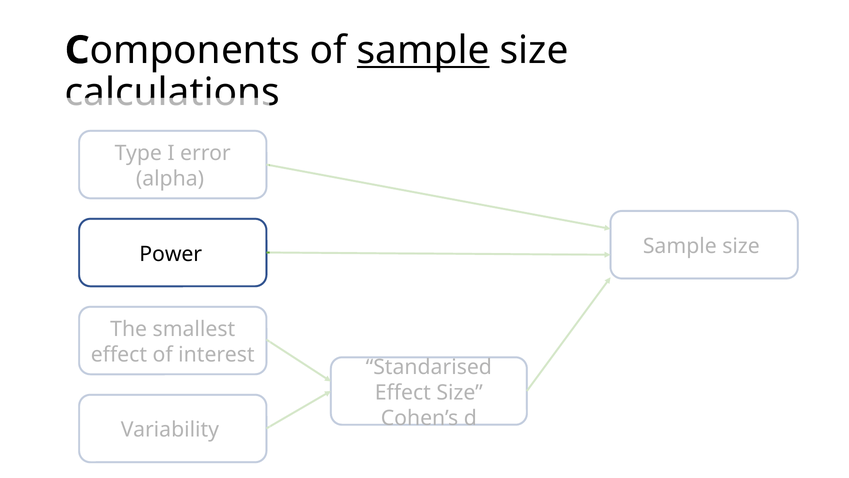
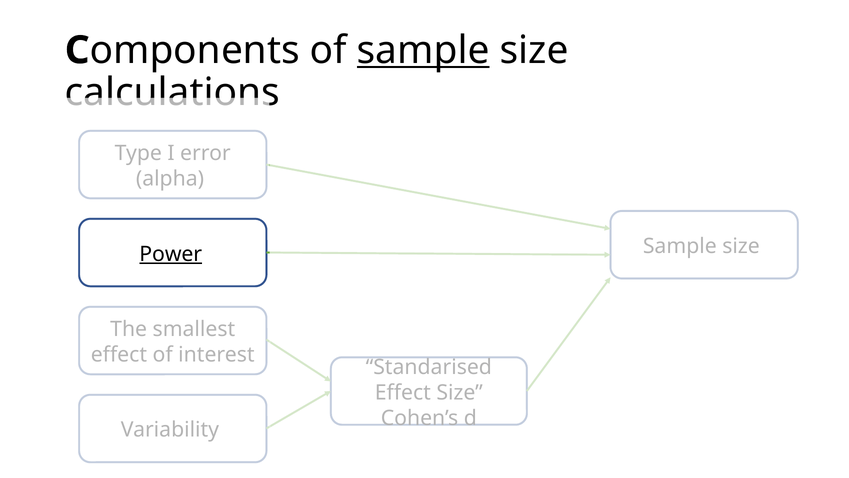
Power underline: none -> present (171, 254)
